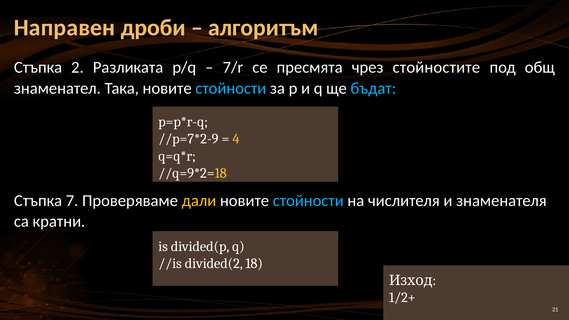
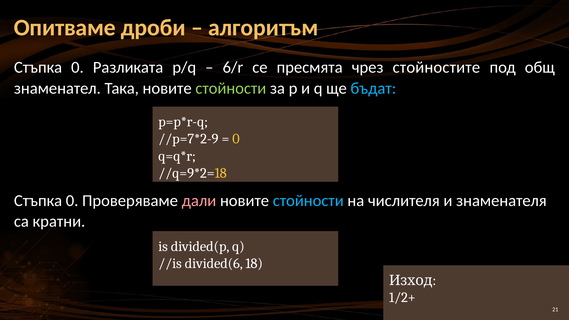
Направен: Направен -> Опитваме (65, 28)
2: 2 -> 0 (77, 68)
7/r: 7/r -> 6/r (233, 68)
стойности colour: light blue -> light green (231, 88)
4: 4 -> 0 (236, 139)
7: 7 -> 0 (72, 201)
дали colour: yellow -> pink (199, 201)
divided(2: divided(2 -> divided(6 (214, 264)
